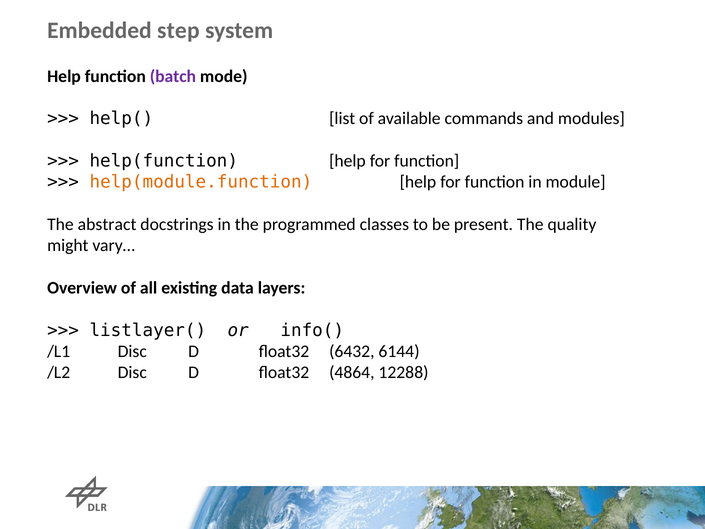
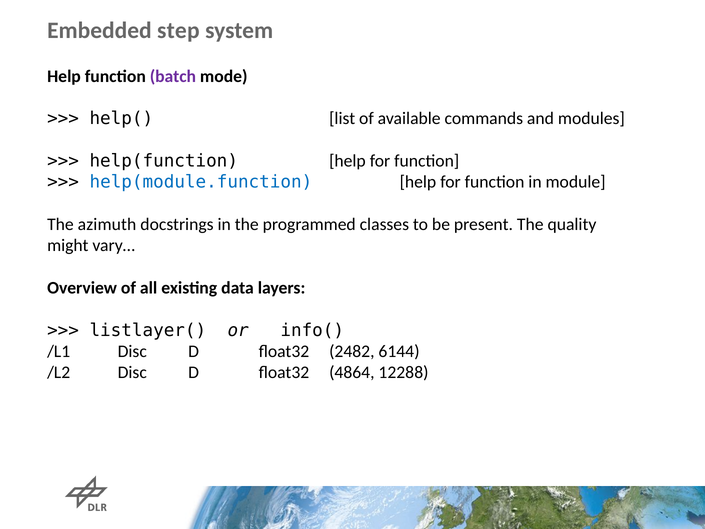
help(module.function colour: orange -> blue (201, 182)
abstract: abstract -> azimuth (107, 224)
6432: 6432 -> 2482 (352, 351)
